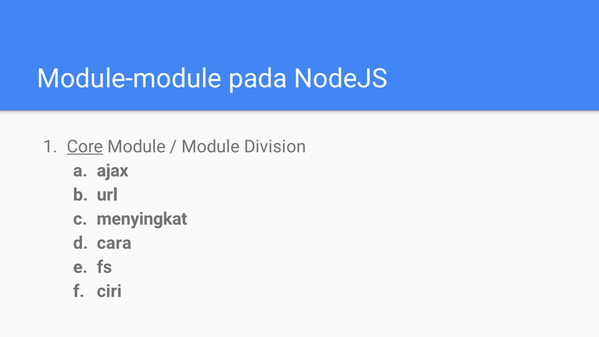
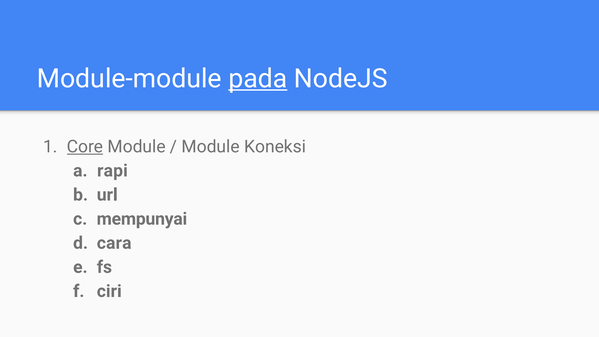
pada underline: none -> present (258, 79)
Division: Division -> Koneksi (275, 147)
ajax: ajax -> rapi (112, 171)
menyingkat: menyingkat -> mempunyai (142, 219)
